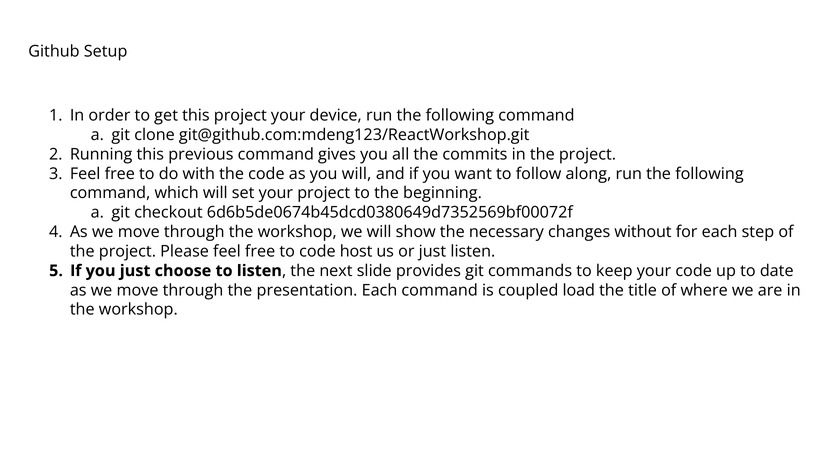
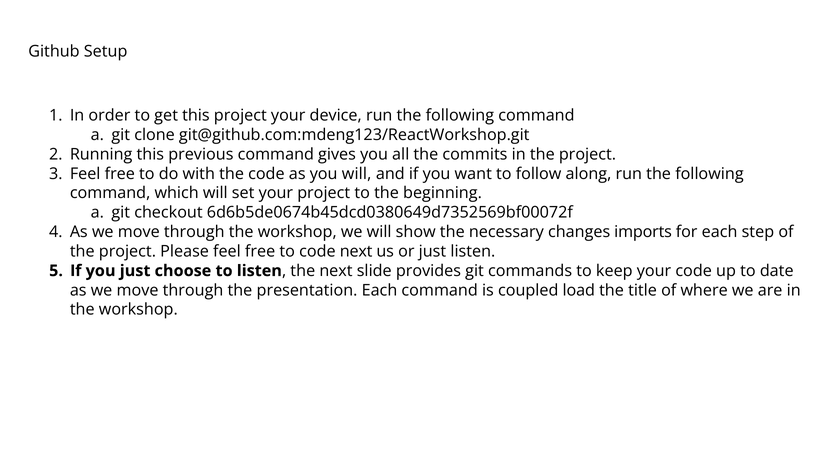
without: without -> imports (643, 232)
code host: host -> next (356, 252)
